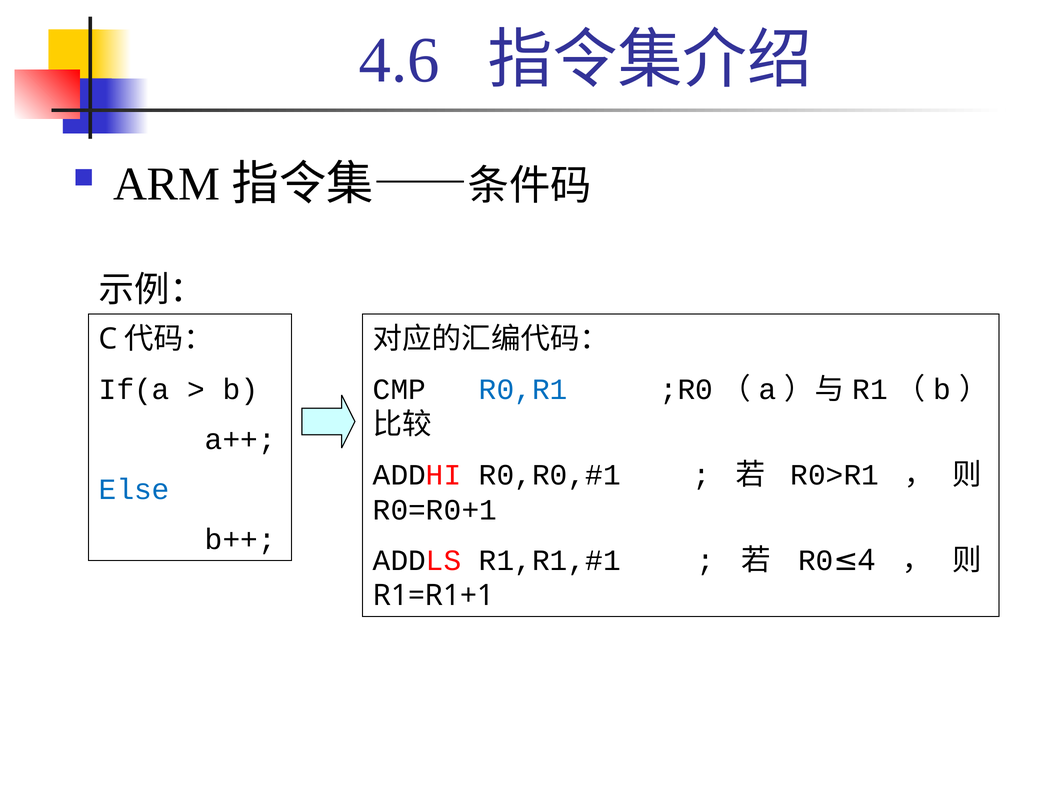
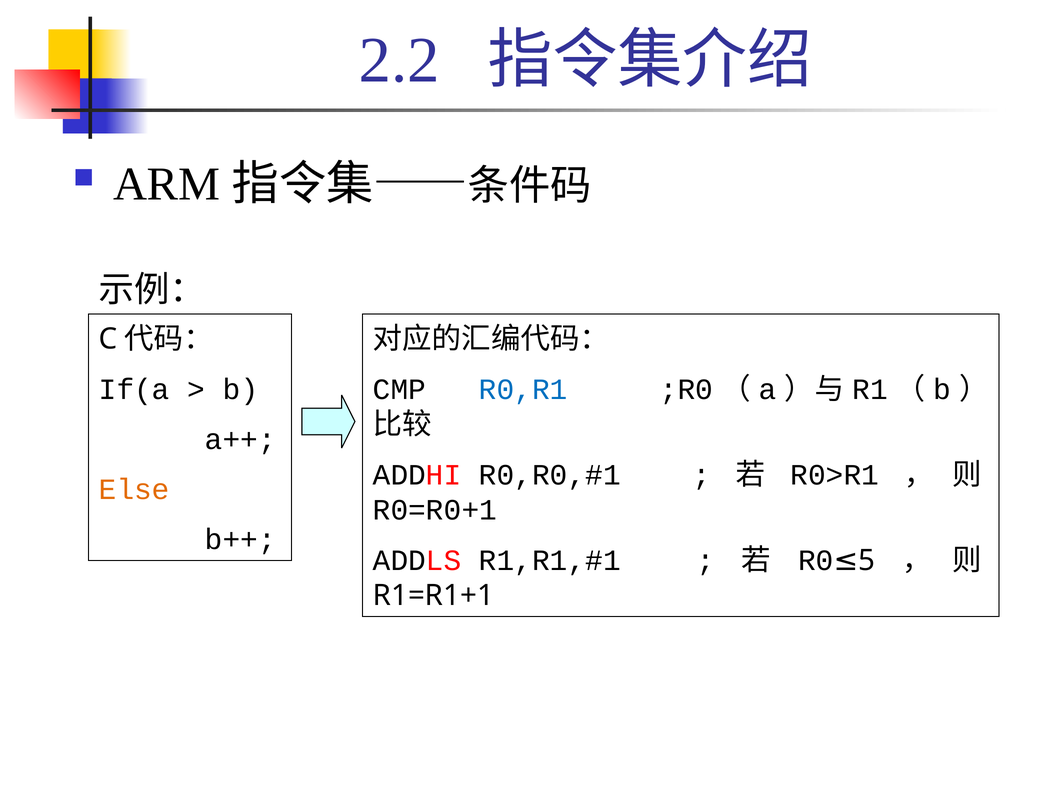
4.6: 4.6 -> 2.2 (399, 60)
Else colour: blue -> orange (134, 489)
4: 4 -> 5 (867, 560)
